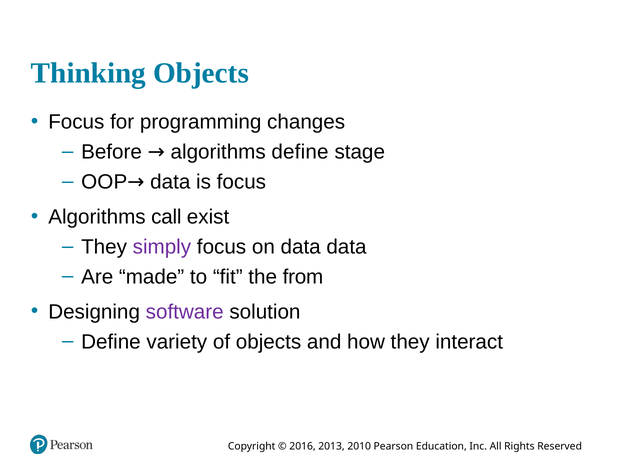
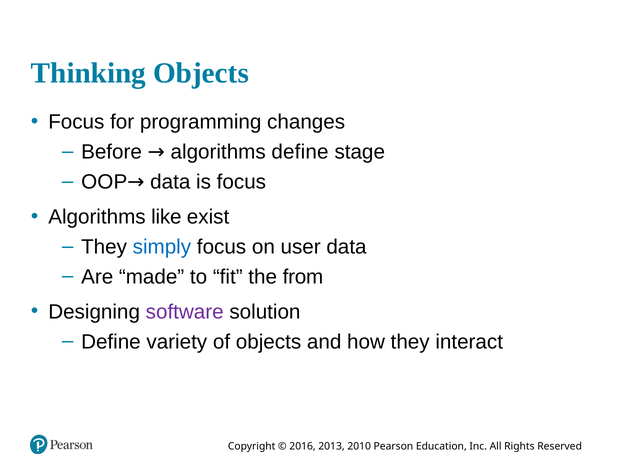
call: call -> like (166, 217)
simply colour: purple -> blue (162, 247)
on data: data -> user (301, 247)
